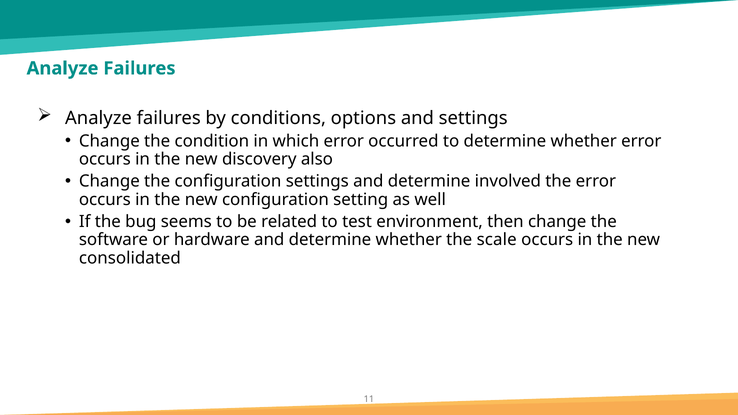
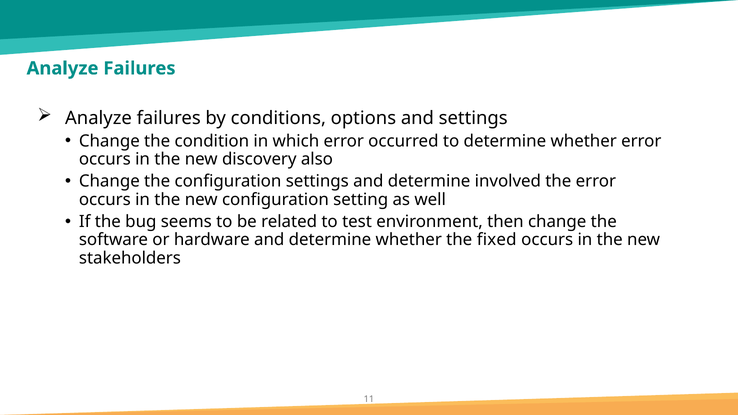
scale: scale -> fixed (497, 240)
consolidated: consolidated -> stakeholders (130, 258)
